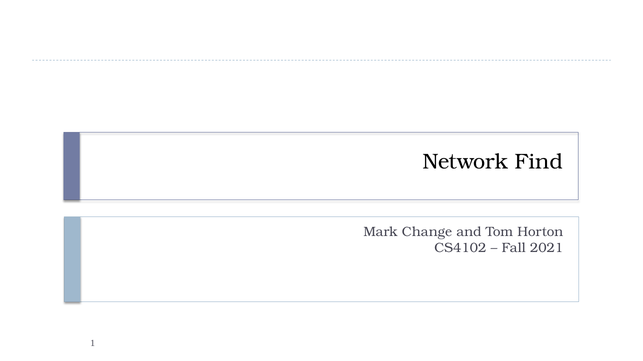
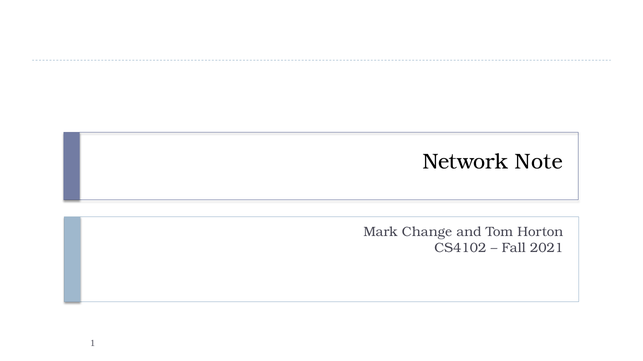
Find: Find -> Note (539, 162)
